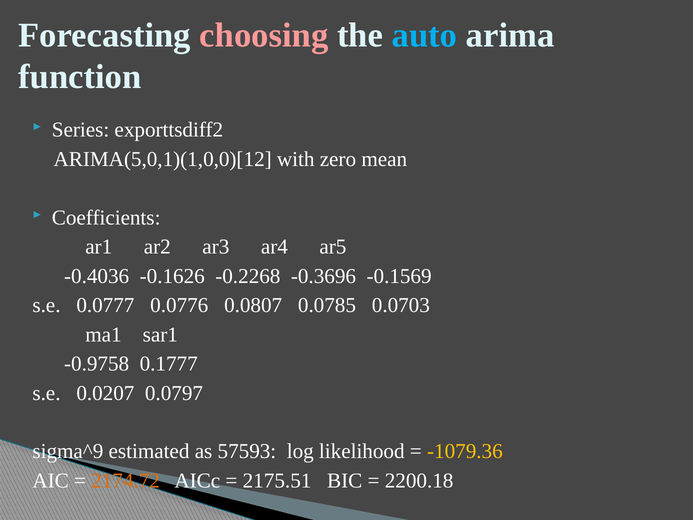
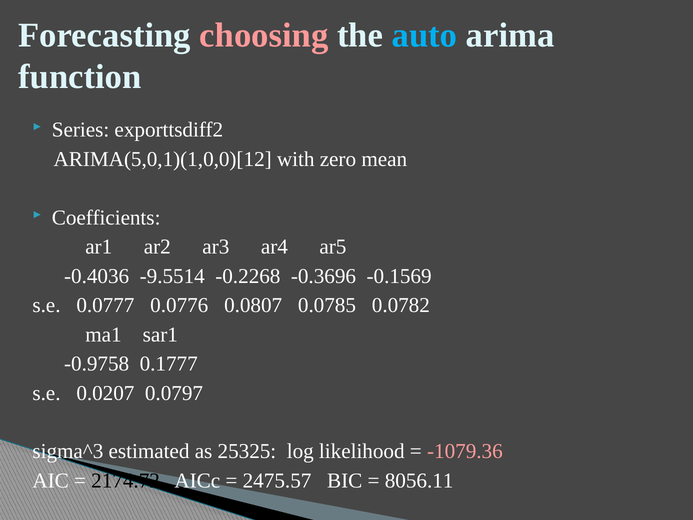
-0.1626: -0.1626 -> -9.5514 (172, 276)
0.0703: 0.0703 -> 0.0782 (401, 305)
sigma^9: sigma^9 -> sigma^3 (68, 451)
57593: 57593 -> 25325 (247, 451)
-1079.36 colour: yellow -> pink (465, 451)
2174.72 colour: orange -> black (126, 480)
2175.51: 2175.51 -> 2475.57 (277, 480)
2200.18: 2200.18 -> 8056.11 (419, 480)
